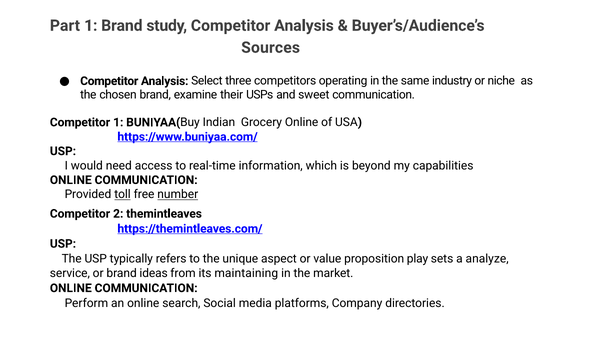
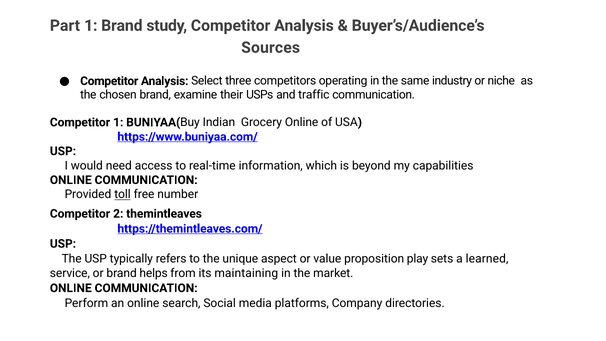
sweet: sweet -> traffic (314, 95)
number underline: present -> none (178, 194)
analyze: analyze -> learned (487, 259)
ideas: ideas -> helps (154, 273)
